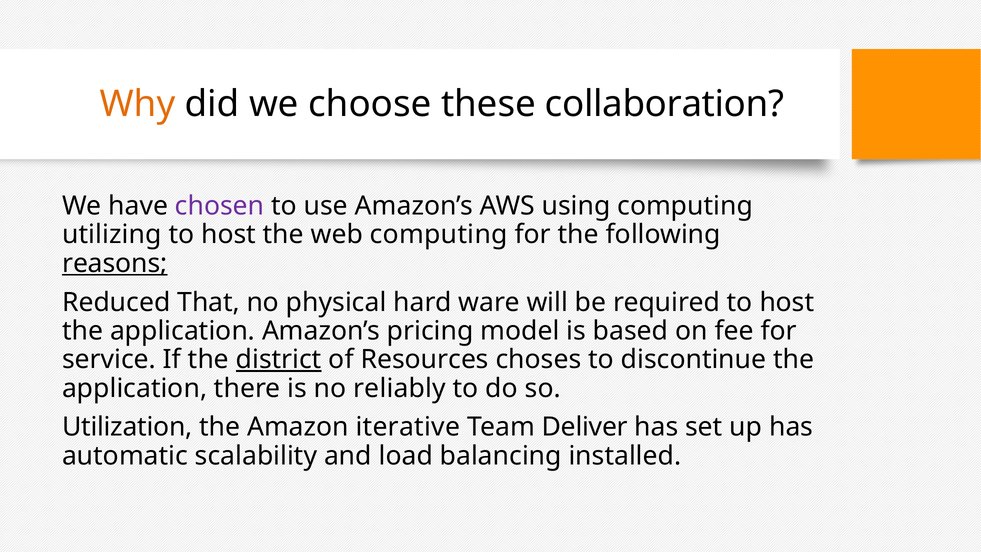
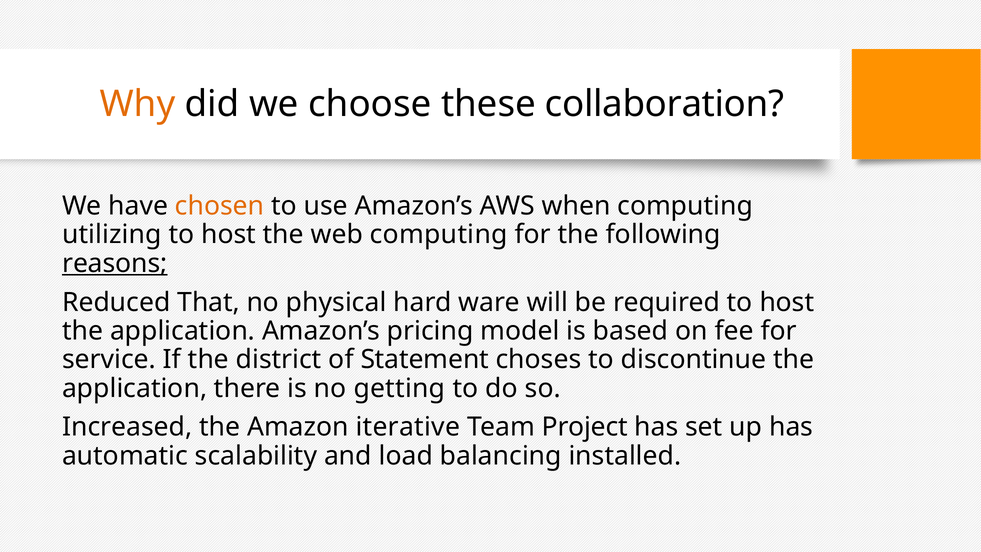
chosen colour: purple -> orange (220, 206)
using: using -> when (576, 206)
district underline: present -> none (279, 359)
Resources: Resources -> Statement (425, 359)
reliably: reliably -> getting (399, 388)
Utilization: Utilization -> Increased (127, 427)
Deliver: Deliver -> Project (585, 427)
